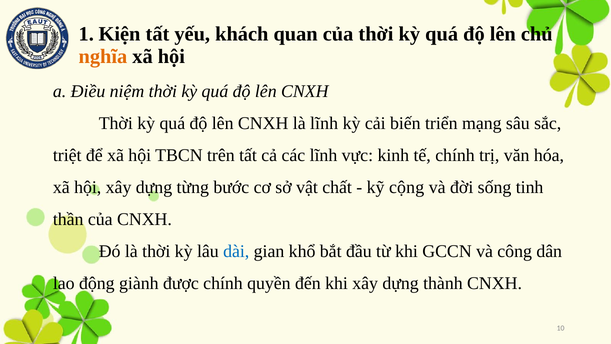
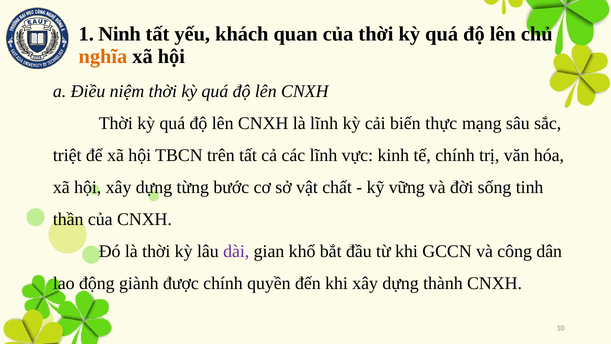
Kiện: Kiện -> Ninh (120, 34)
triển: triển -> thực (441, 123)
cộng: cộng -> vững (407, 187)
dài colour: blue -> purple (236, 251)
